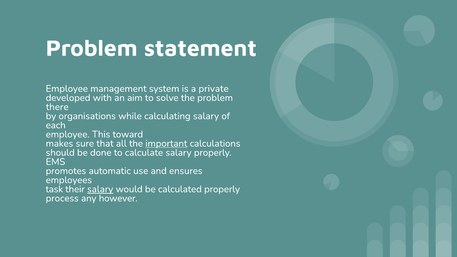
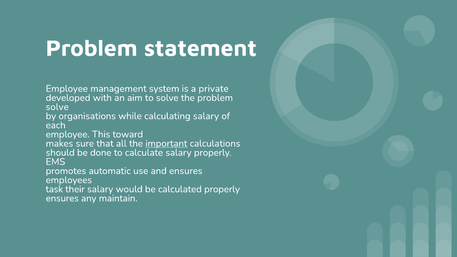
there: there -> solve (57, 107)
salary underline: present -> none (100, 189)
process: process -> ensures (62, 198)
however: however -> maintain (118, 198)
